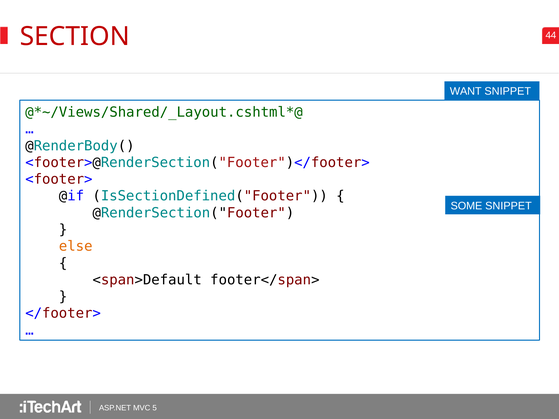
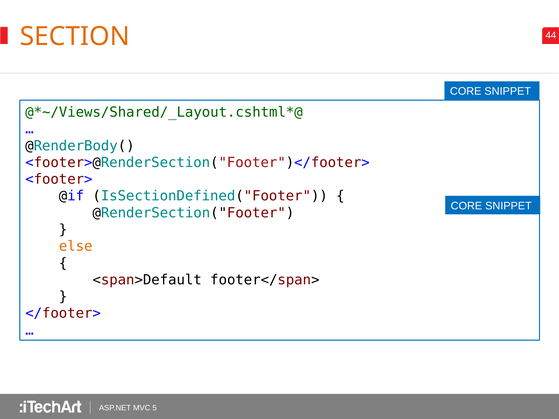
SECTION colour: red -> orange (75, 36)
WANT: WANT -> CORE (466, 91)
SOME: SOME -> CORE (466, 206)
